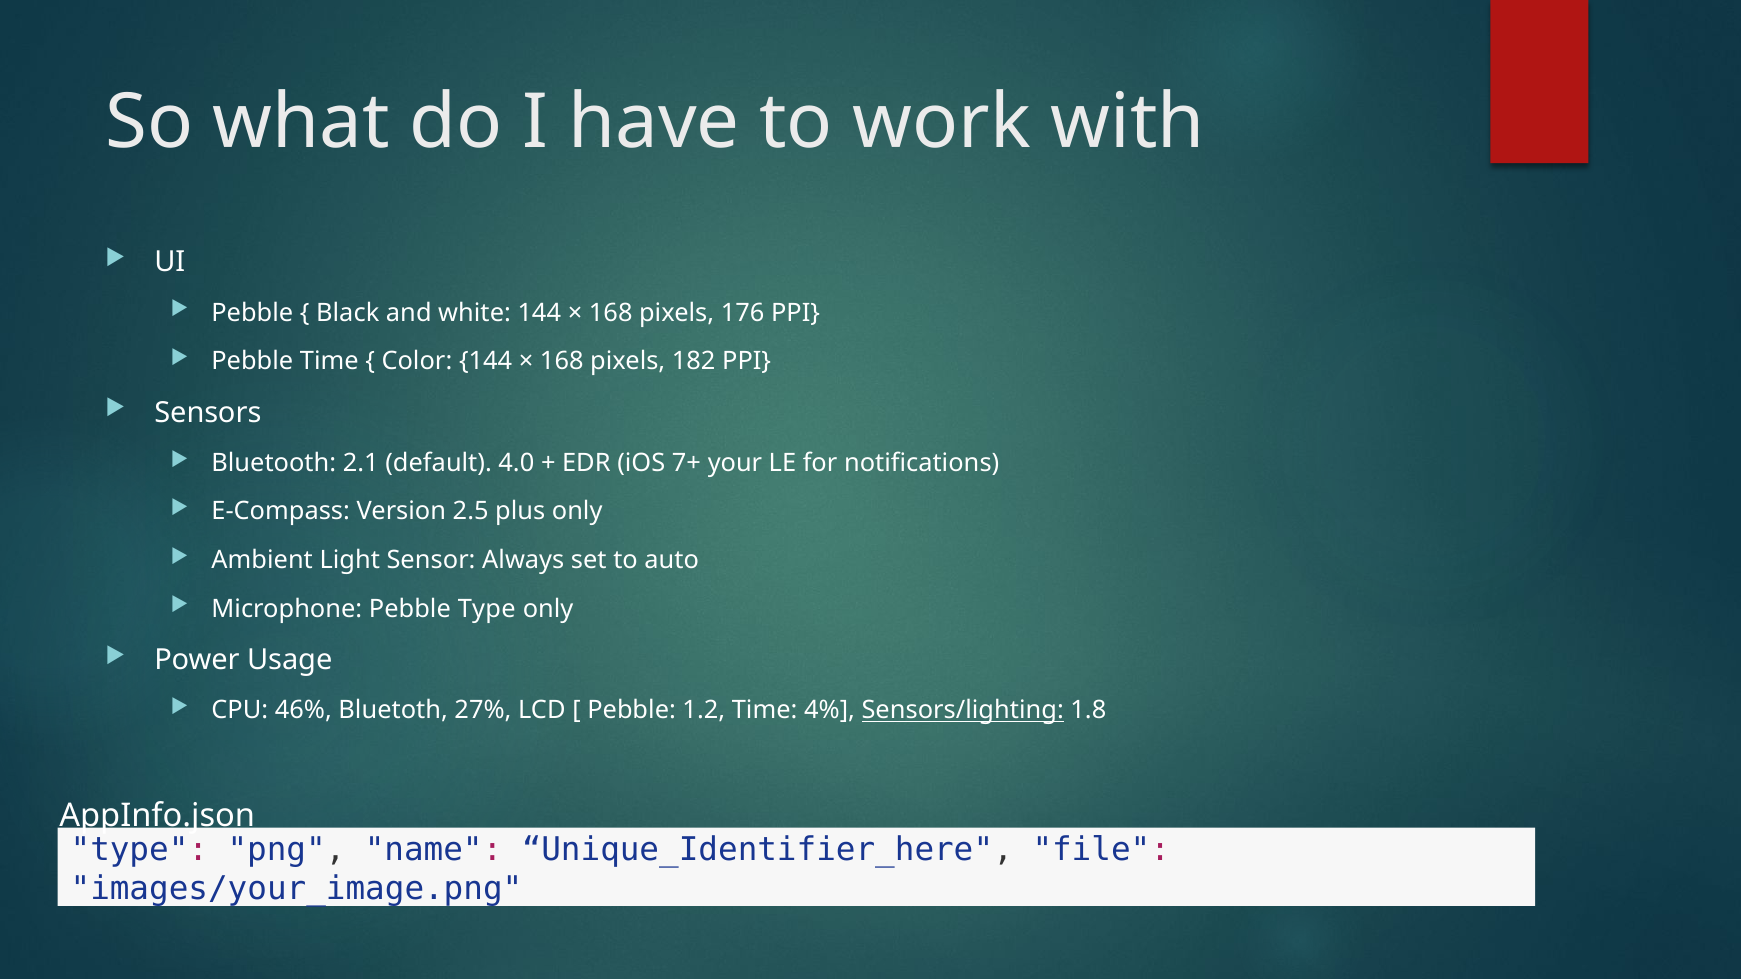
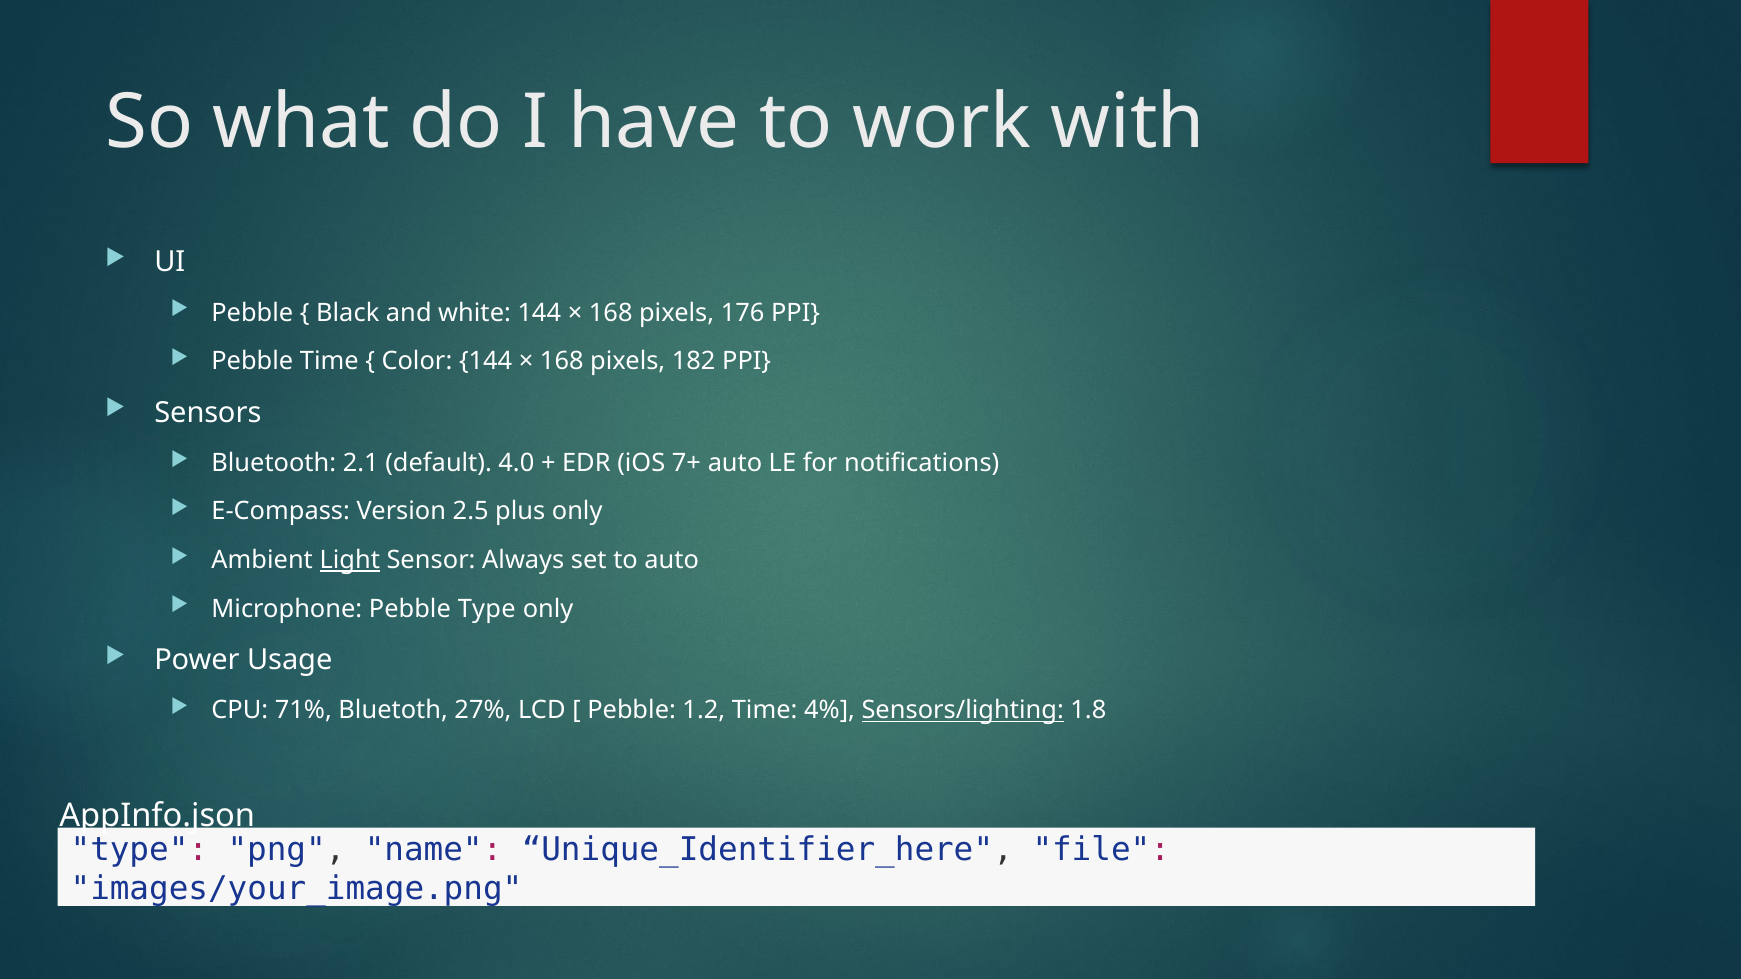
7+ your: your -> auto (735, 463)
Light underline: none -> present (350, 560)
46%: 46% -> 71% (303, 711)
